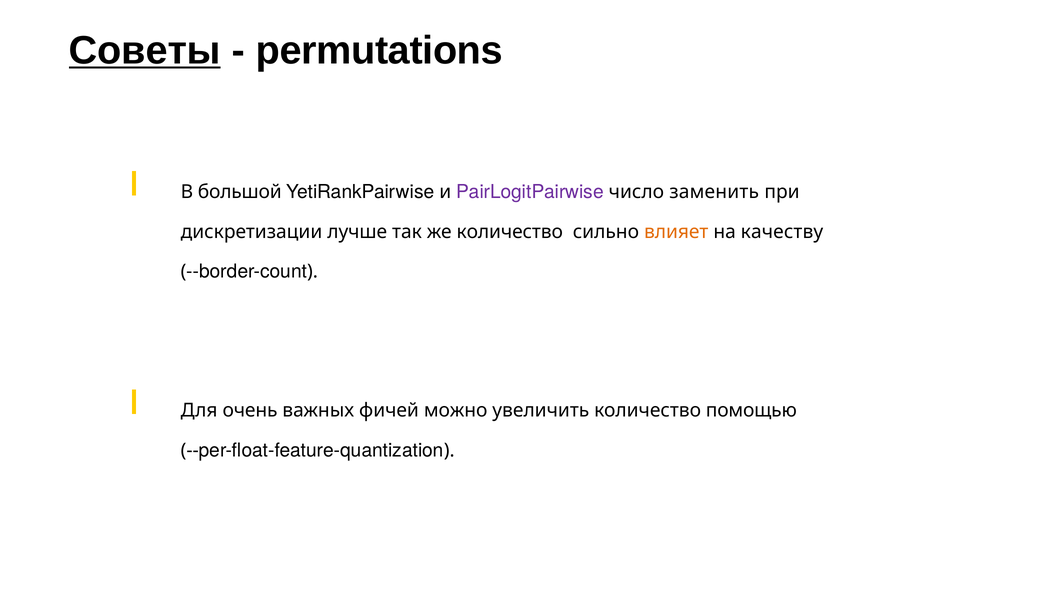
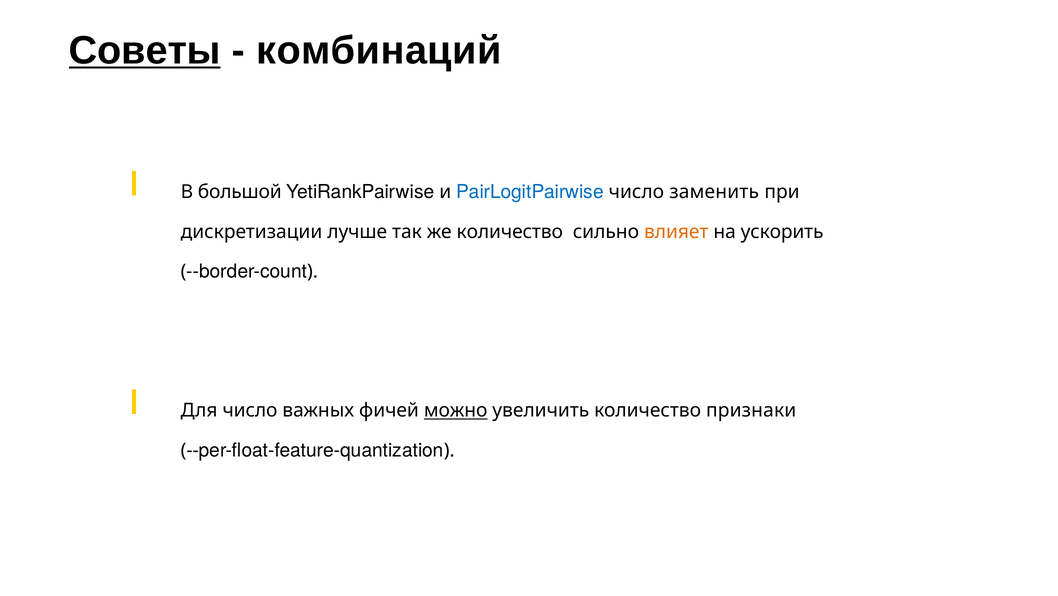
permutations: permutations -> комбинаций (379, 50)
PairLogitPairwise colour: purple -> blue (530, 192)
качеству: качеству -> ускорить (782, 232)
Для очень: очень -> число (250, 410)
можно underline: none -> present (456, 410)
помощью: помощью -> признаки (751, 410)
